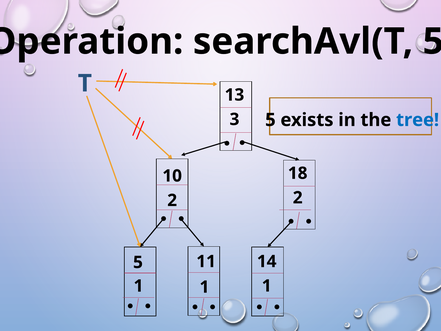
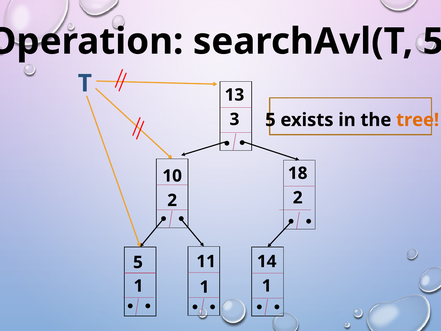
tree colour: blue -> orange (418, 120)
